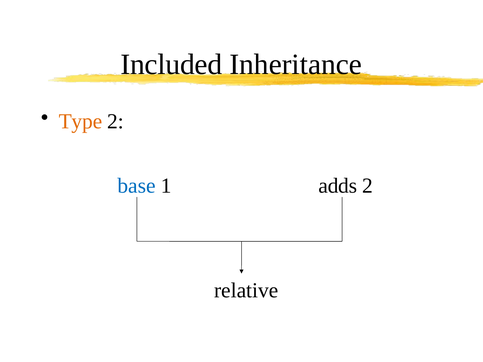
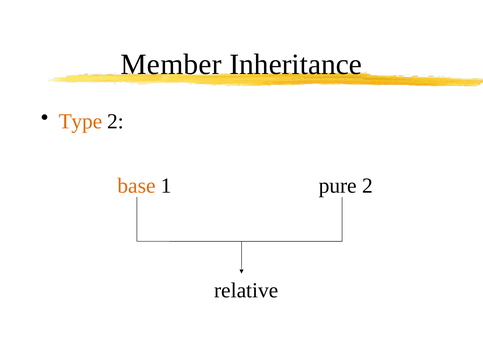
Included: Included -> Member (171, 64)
base colour: blue -> orange (136, 186)
adds: adds -> pure (338, 186)
